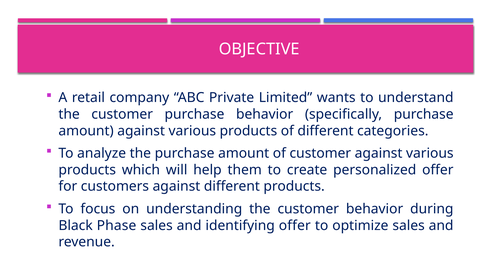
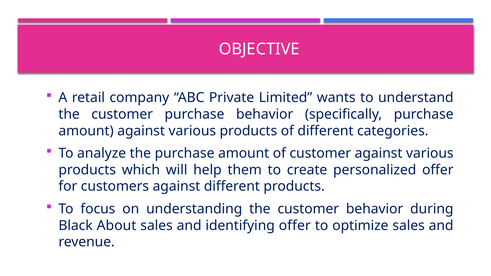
Phase: Phase -> About (117, 226)
